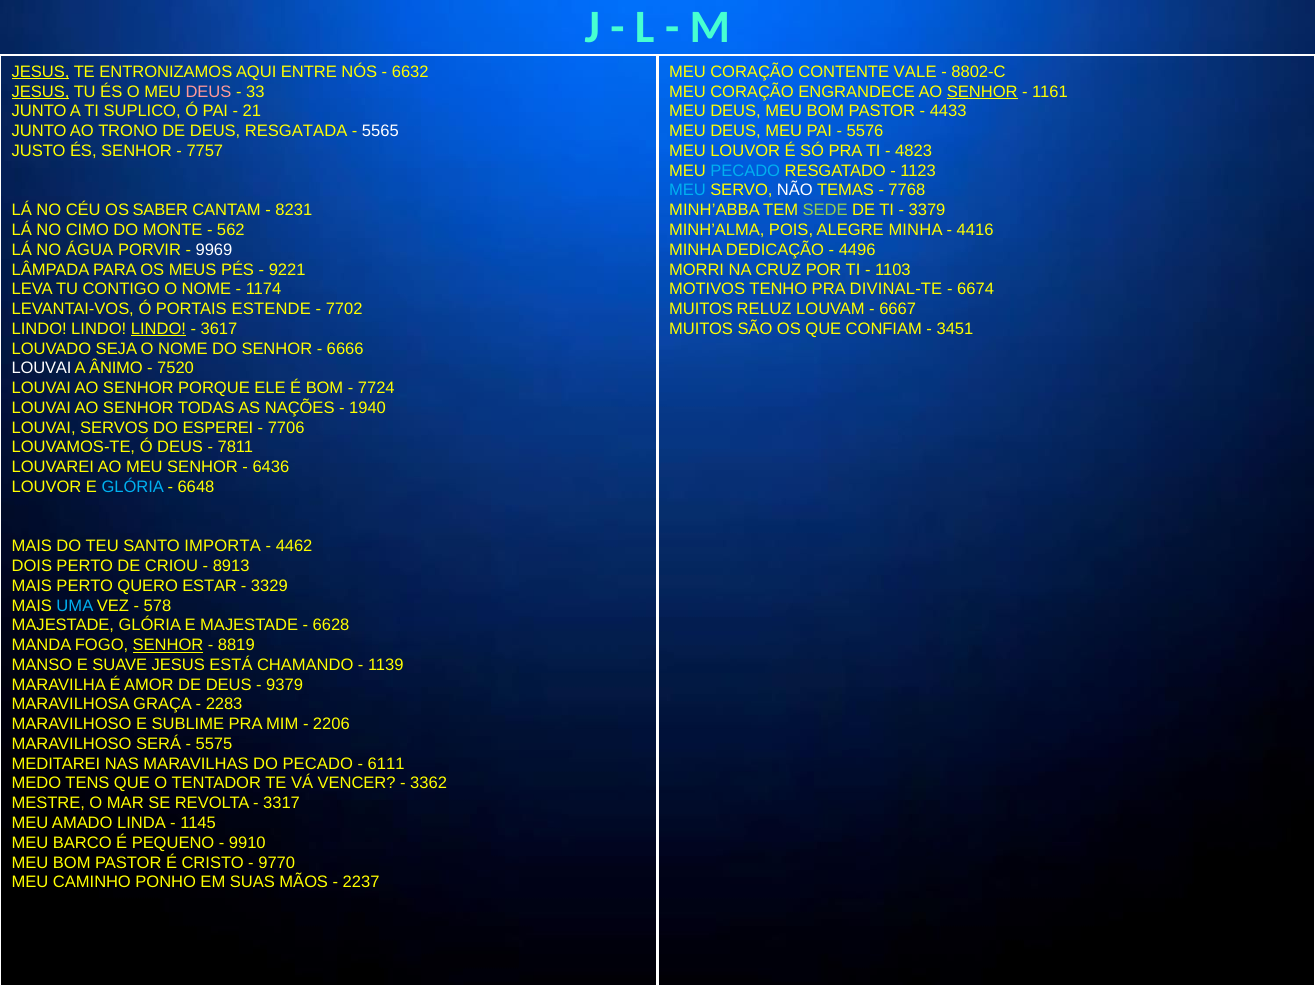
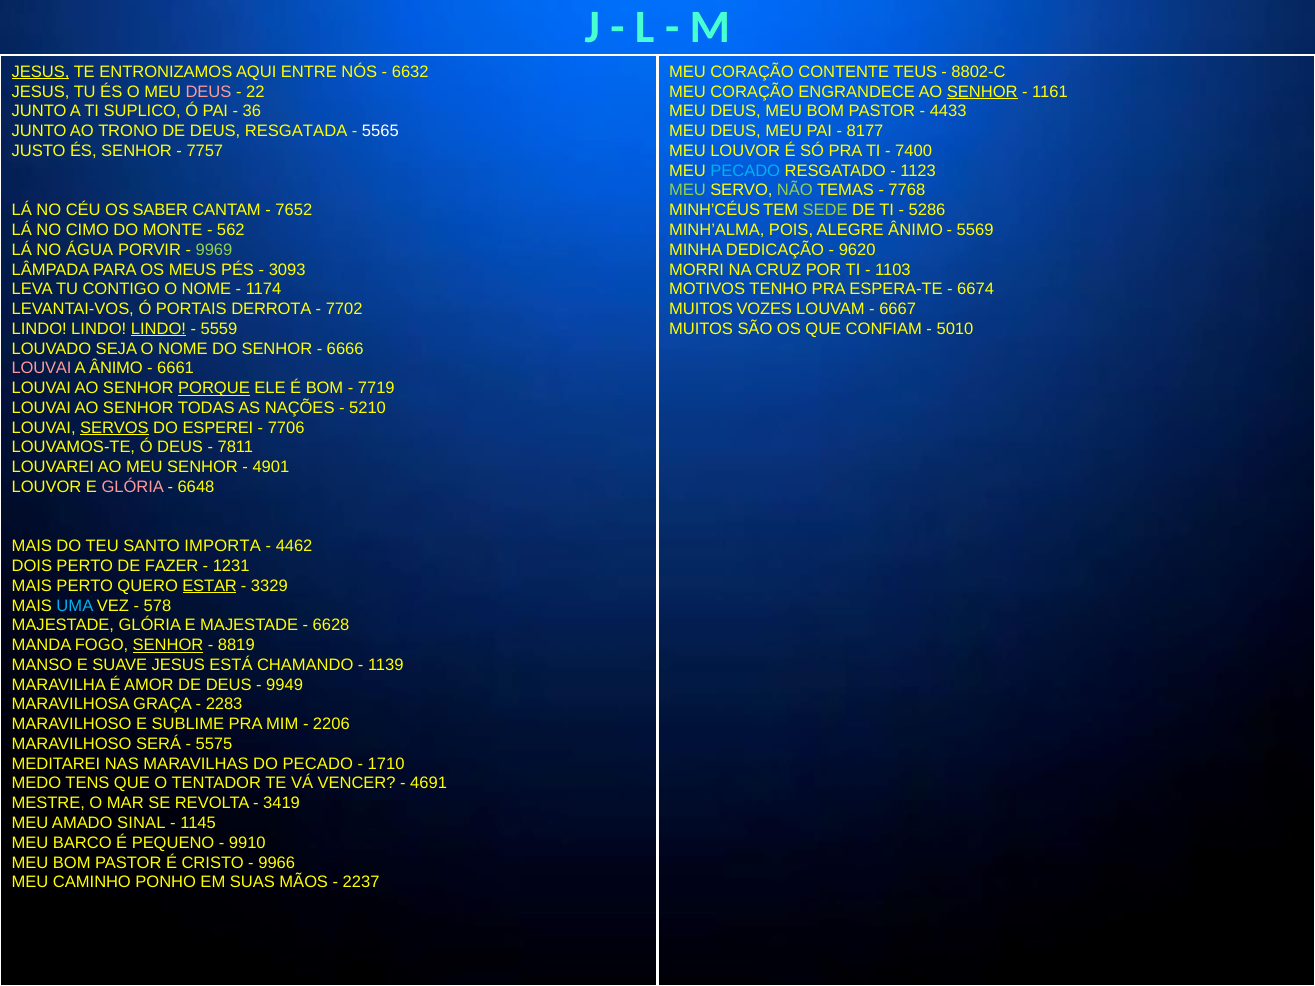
VALE: VALE -> TEUS (915, 72)
JESUS underline: present -> none (41, 92)
33: 33 -> 22 (255, 92)
21: 21 -> 36 (252, 111)
5576: 5576 -> 8177 (865, 131)
4823: 4823 -> 7400 (914, 151)
MEU colour: light blue -> light green (687, 190)
NÃO colour: white -> light green (795, 190)
8231: 8231 -> 7652 (294, 210)
MINH’ABBA: MINH’ABBA -> MINH’CÉUS (715, 210)
3379: 3379 -> 5286 (927, 210)
ALEGRE MINHA: MINHA -> ÂNIMO (916, 230)
4416: 4416 -> 5569 (975, 230)
9969 colour: white -> light green (214, 250)
4496: 4496 -> 9620 (857, 250)
9221: 9221 -> 3093 (287, 270)
DIVINAL-TE: DIVINAL-TE -> ESPERA-TE (896, 289)
ESTENDE: ESTENDE -> DERROTA (271, 309)
RELUZ: RELUZ -> VOZES (764, 309)
3617: 3617 -> 5559 (219, 329)
3451: 3451 -> 5010 (955, 329)
LOUVAI colour: white -> pink (41, 368)
7520: 7520 -> 6661 (176, 368)
PORQUE underline: none -> present (214, 388)
7724: 7724 -> 7719 (376, 388)
1940: 1940 -> 5210 (368, 408)
SERVOS underline: none -> present (114, 428)
6436: 6436 -> 4901 (271, 467)
GLÓRIA colour: light blue -> pink (133, 487)
CRIOU: CRIOU -> FAZER (172, 566)
8913: 8913 -> 1231 (231, 566)
ESTAR underline: none -> present (210, 586)
9379: 9379 -> 9949 (285, 685)
6111: 6111 -> 1710 (386, 764)
3362: 3362 -> 4691 (429, 784)
3317: 3317 -> 3419 (282, 803)
LINDA: LINDA -> SINAL (141, 823)
9770: 9770 -> 9966 (277, 863)
